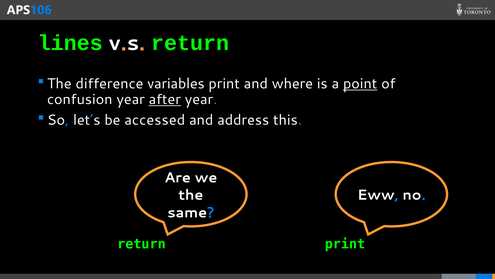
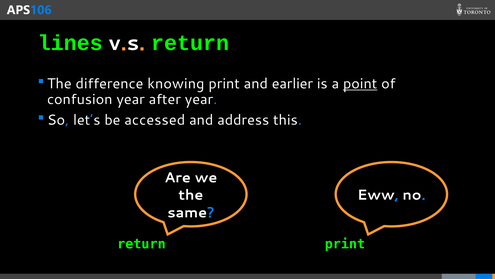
variables: variables -> knowing (176, 84)
where: where -> earlier (292, 84)
after underline: present -> none (165, 99)
